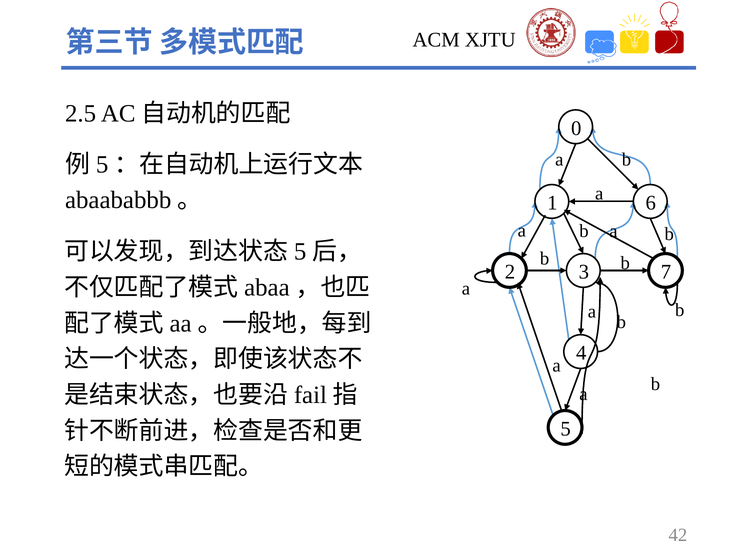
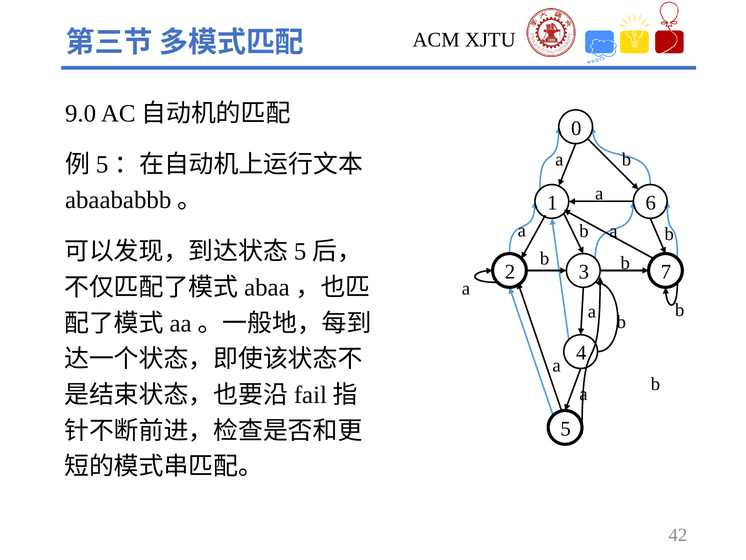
2.5: 2.5 -> 9.0 (81, 113)
